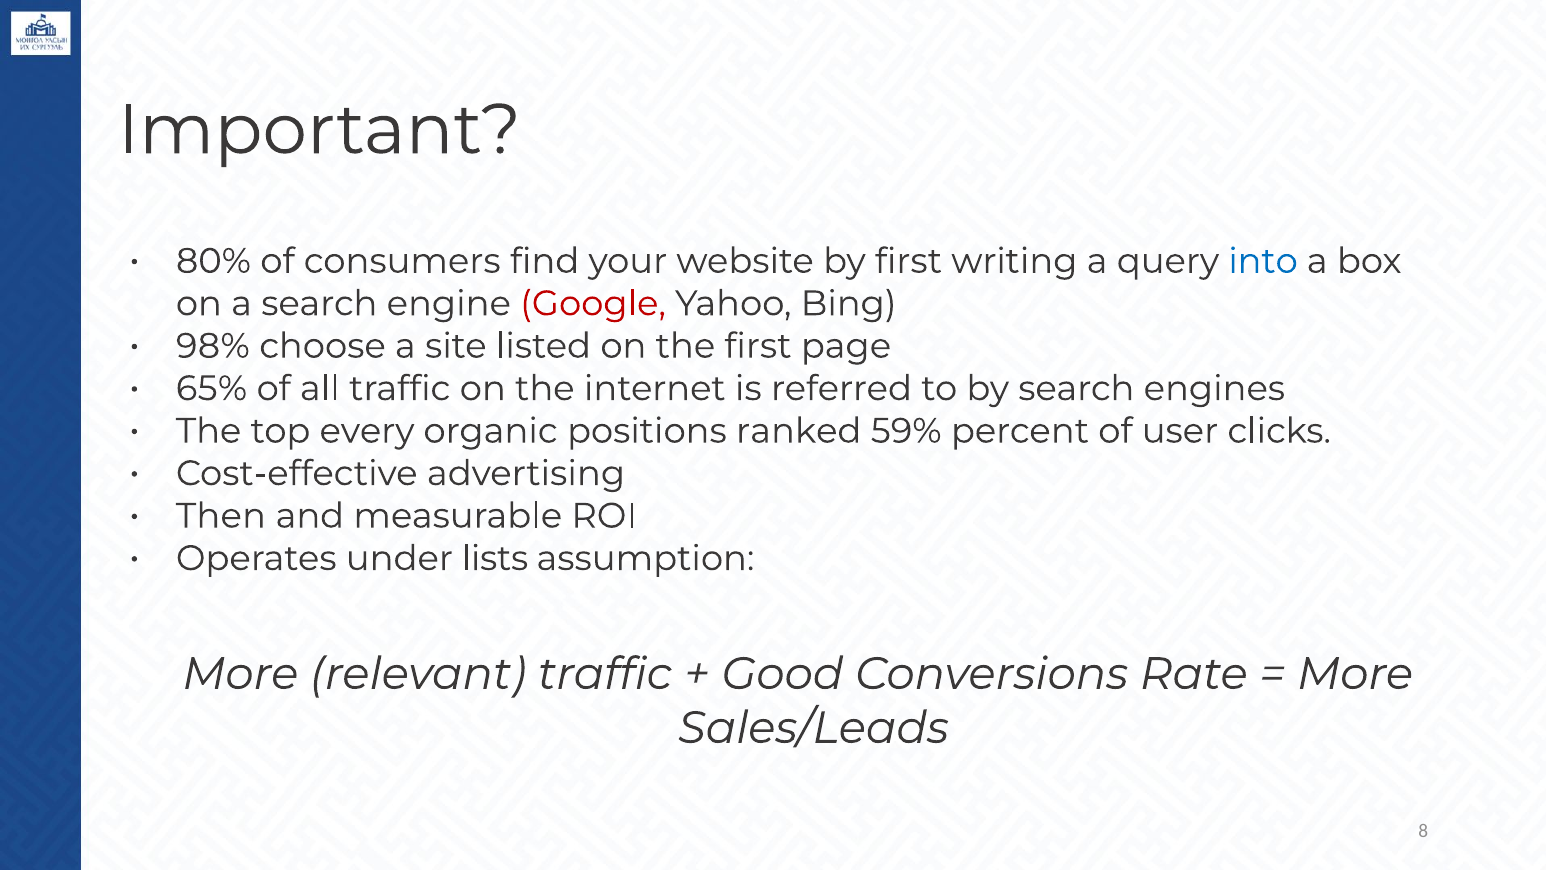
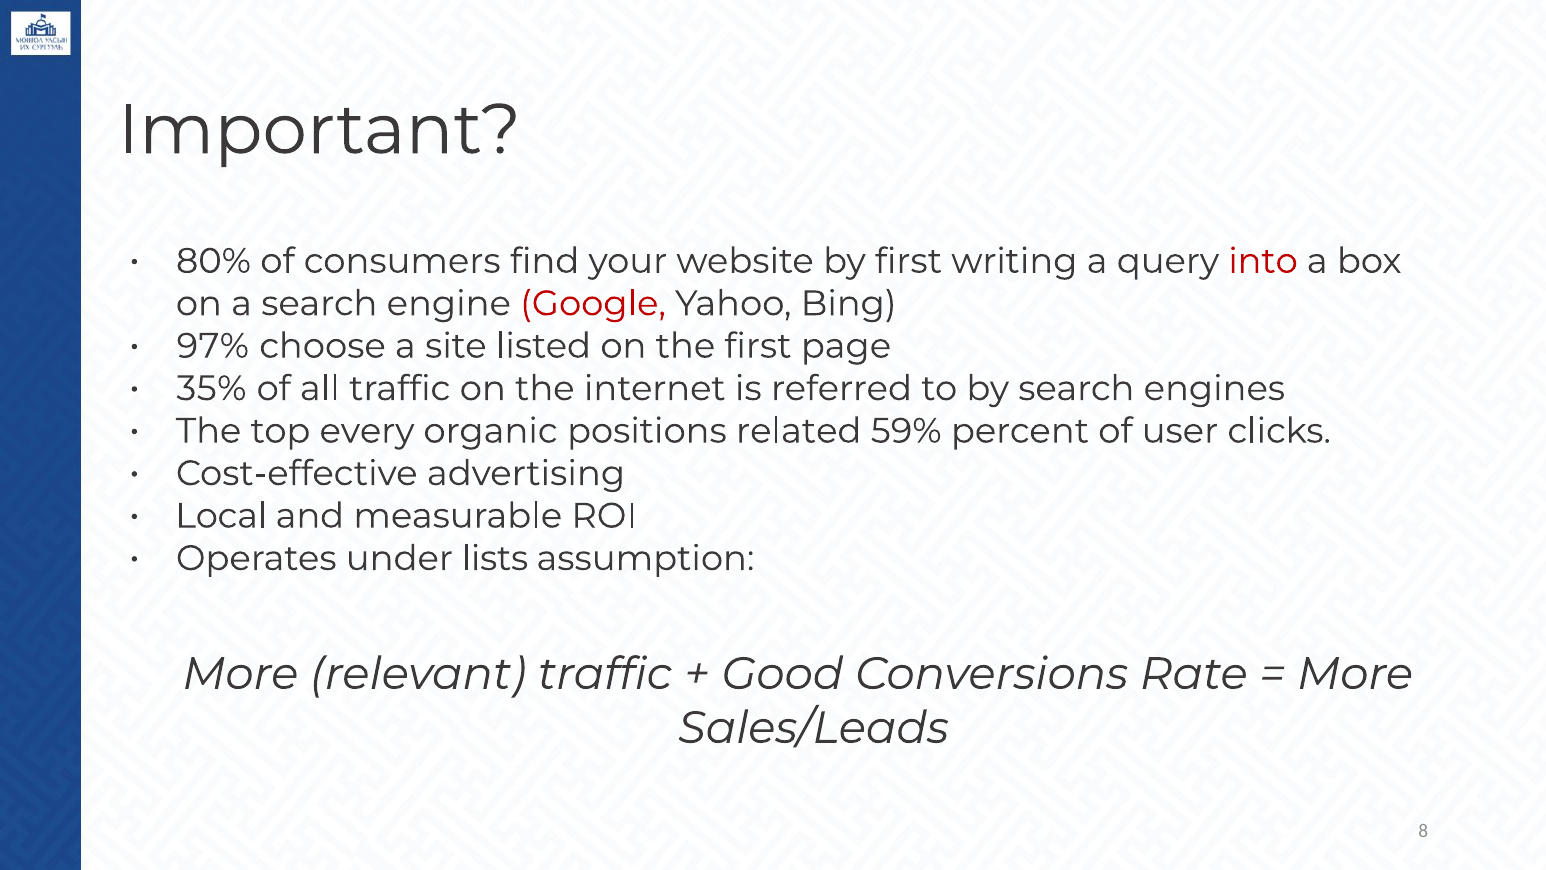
into colour: blue -> red (1263, 261)
98%: 98% -> 97% (213, 346)
65%: 65% -> 35% (211, 388)
ranked: ranked -> related (799, 431)
Then: Then -> Local (221, 516)
